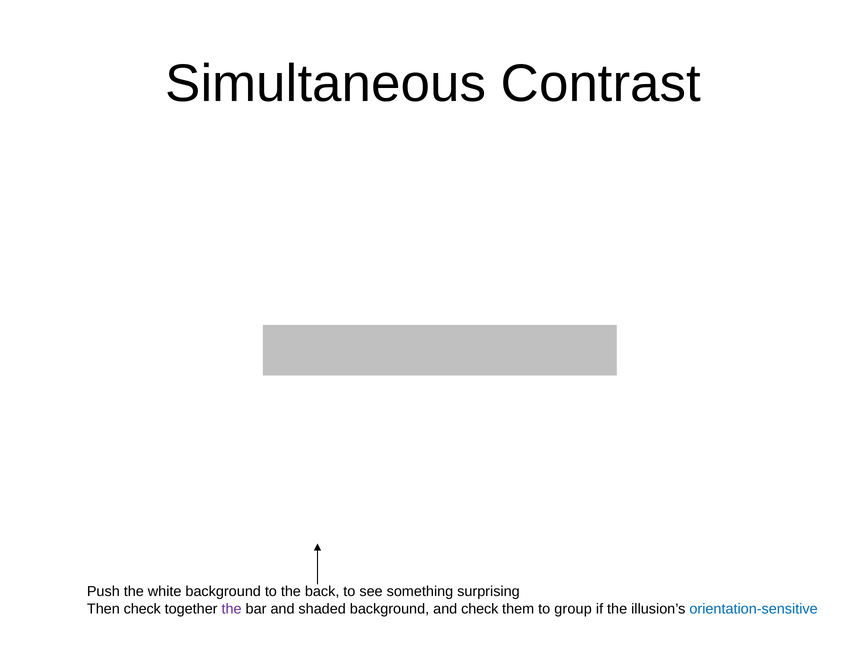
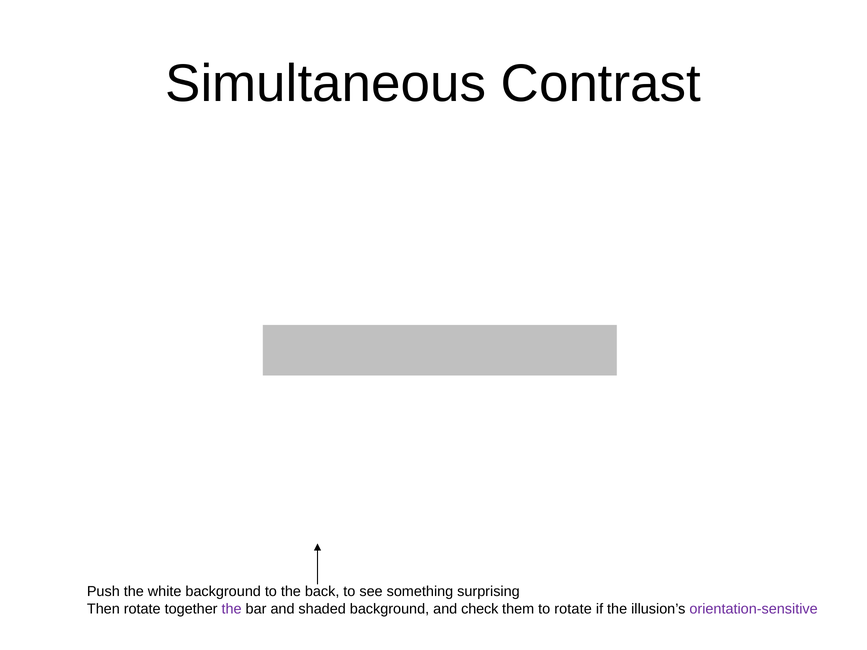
Then check: check -> rotate (142, 609)
to group: group -> rotate (573, 609)
orientation-sensitive colour: blue -> purple (754, 609)
